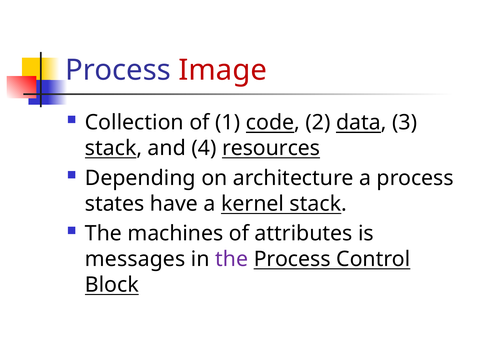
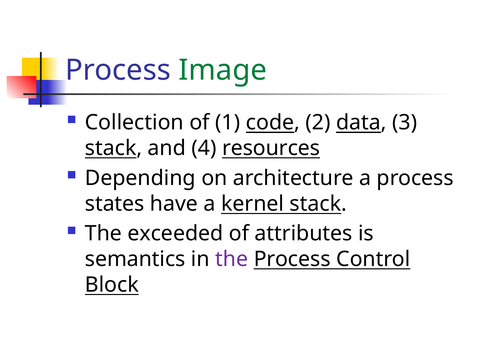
Image colour: red -> green (223, 70)
machines: machines -> exceeded (175, 234)
messages: messages -> semantics (135, 259)
